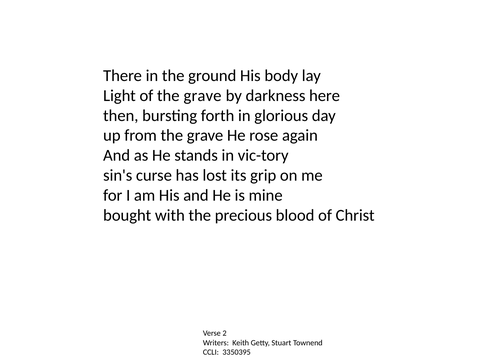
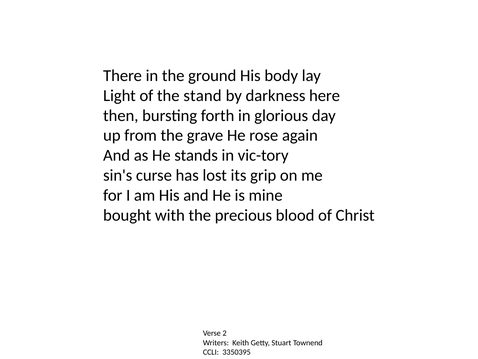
of the grave: grave -> stand (203, 96)
